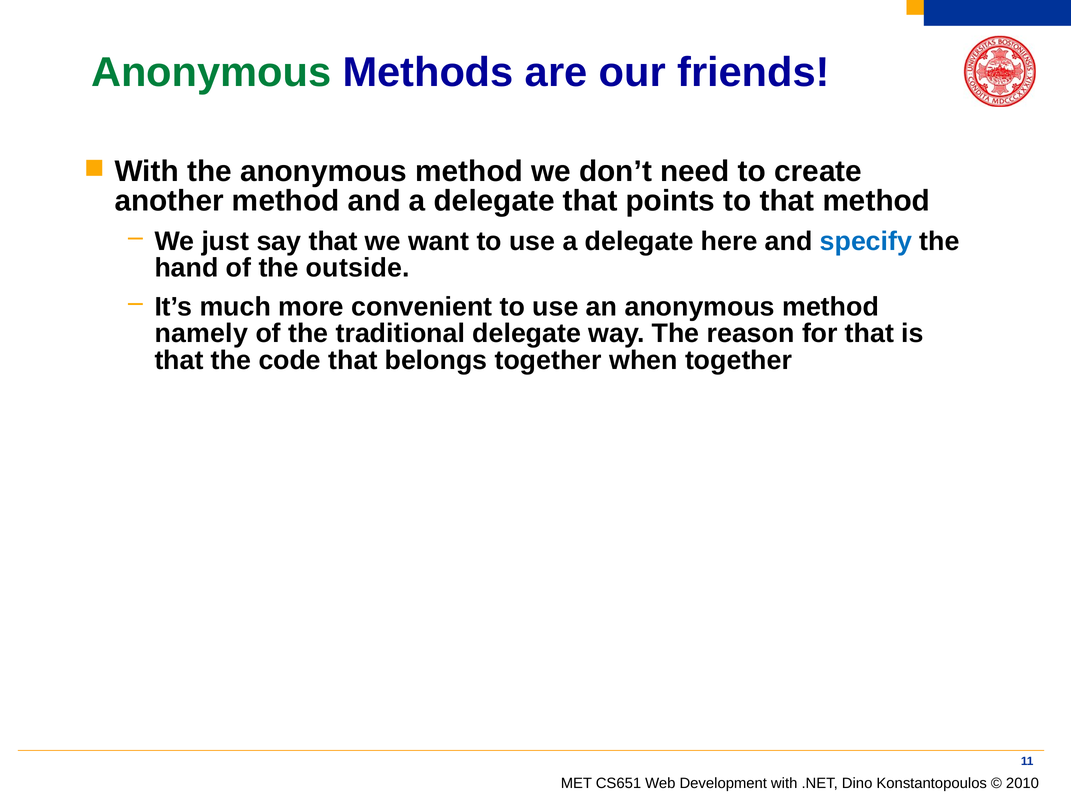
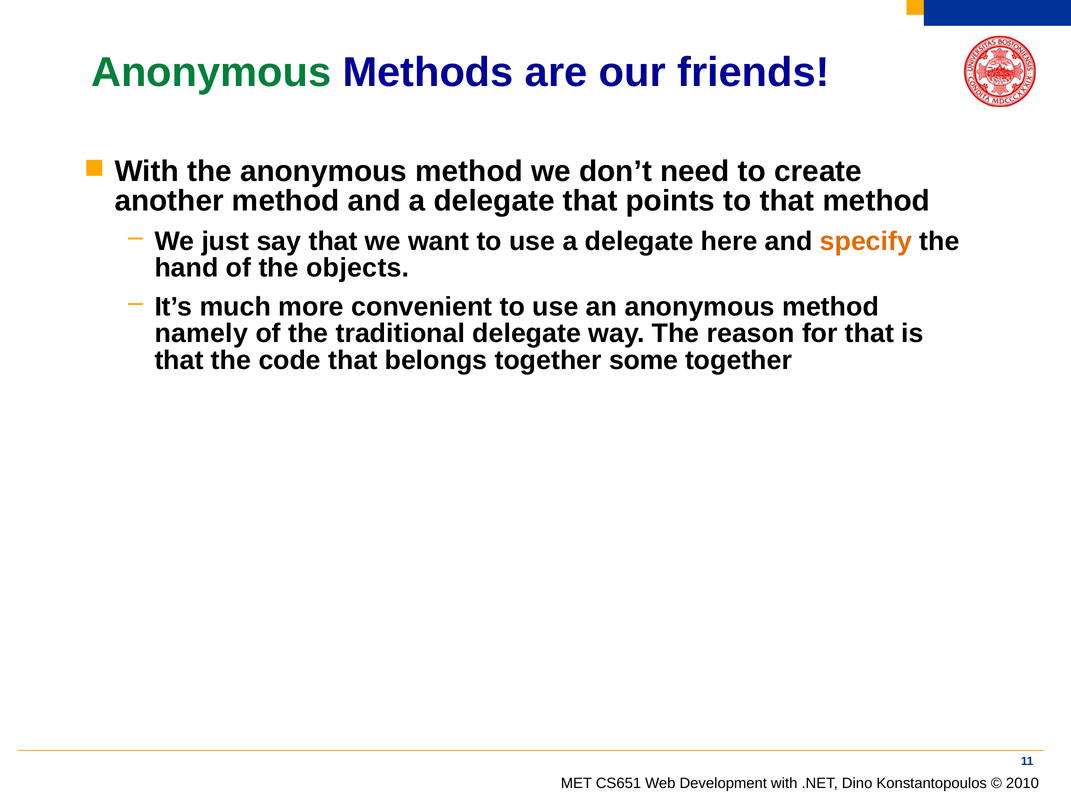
specify colour: blue -> orange (866, 241)
outside: outside -> objects (358, 268)
when: when -> some (644, 360)
